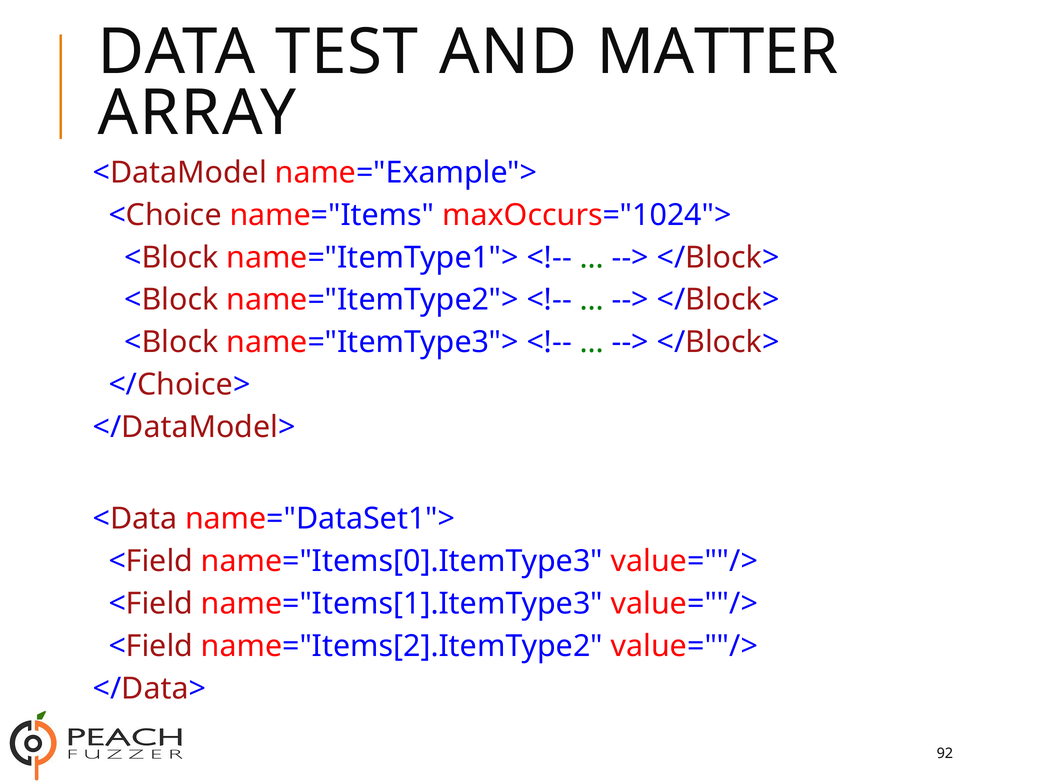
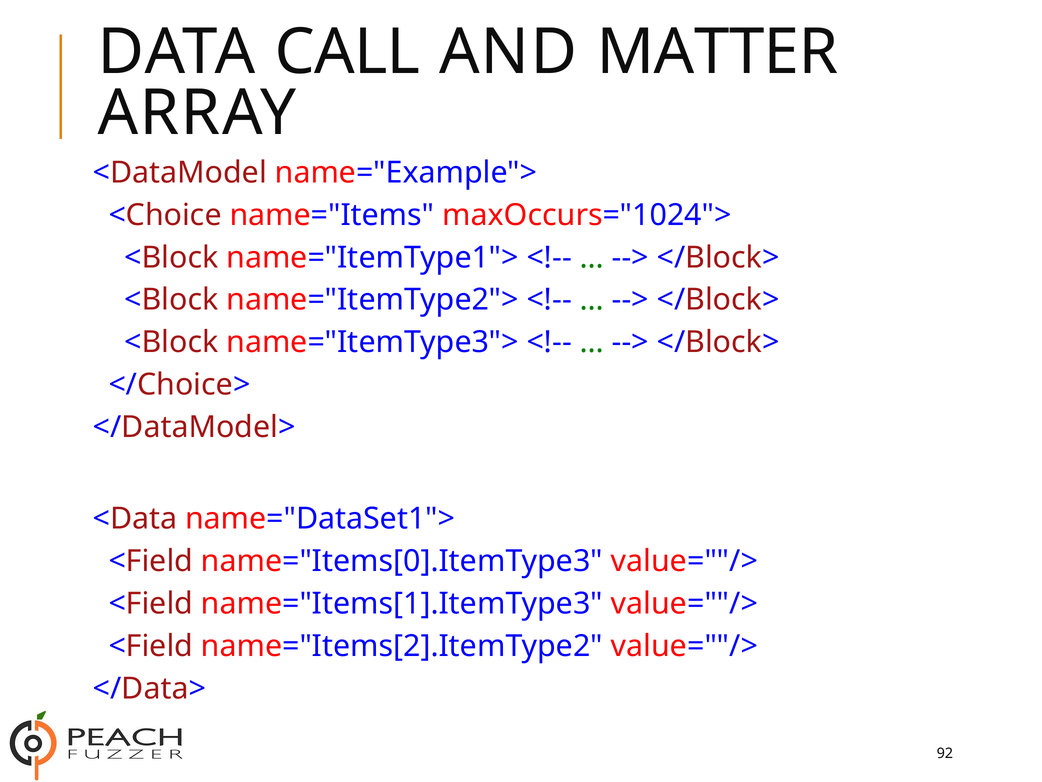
TEST: TEST -> CALL (347, 52)
